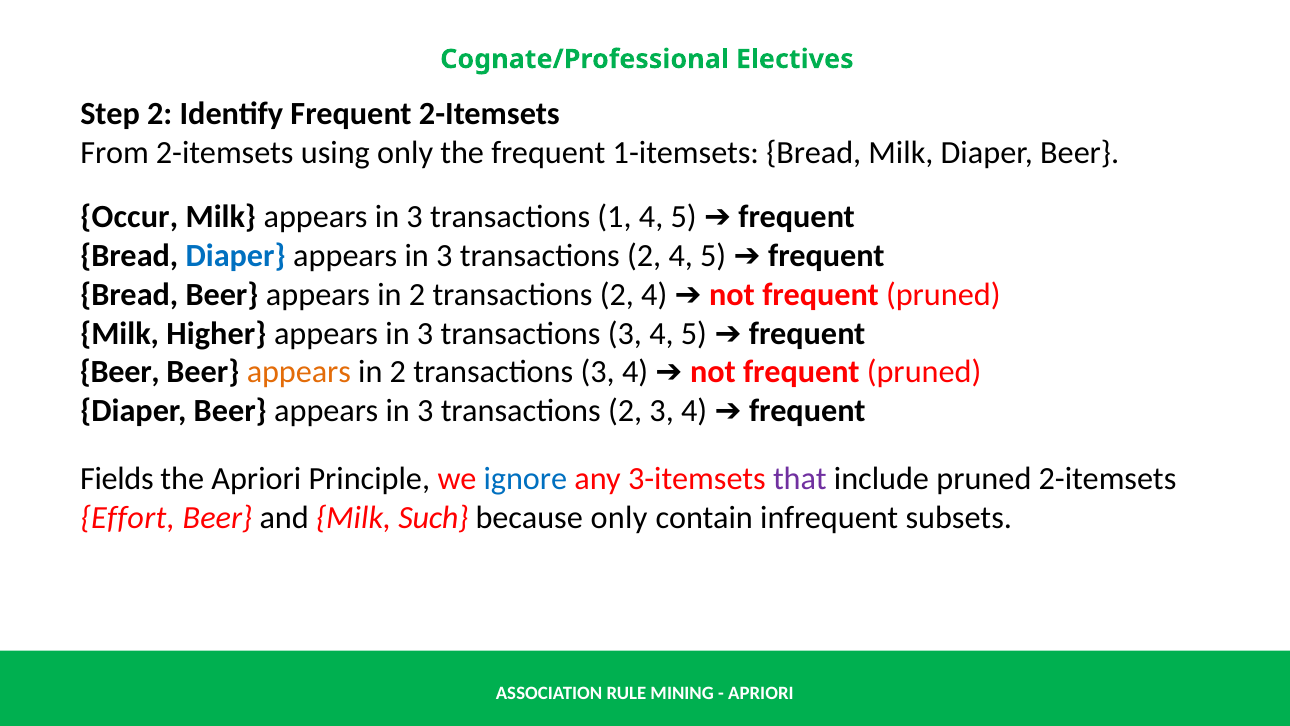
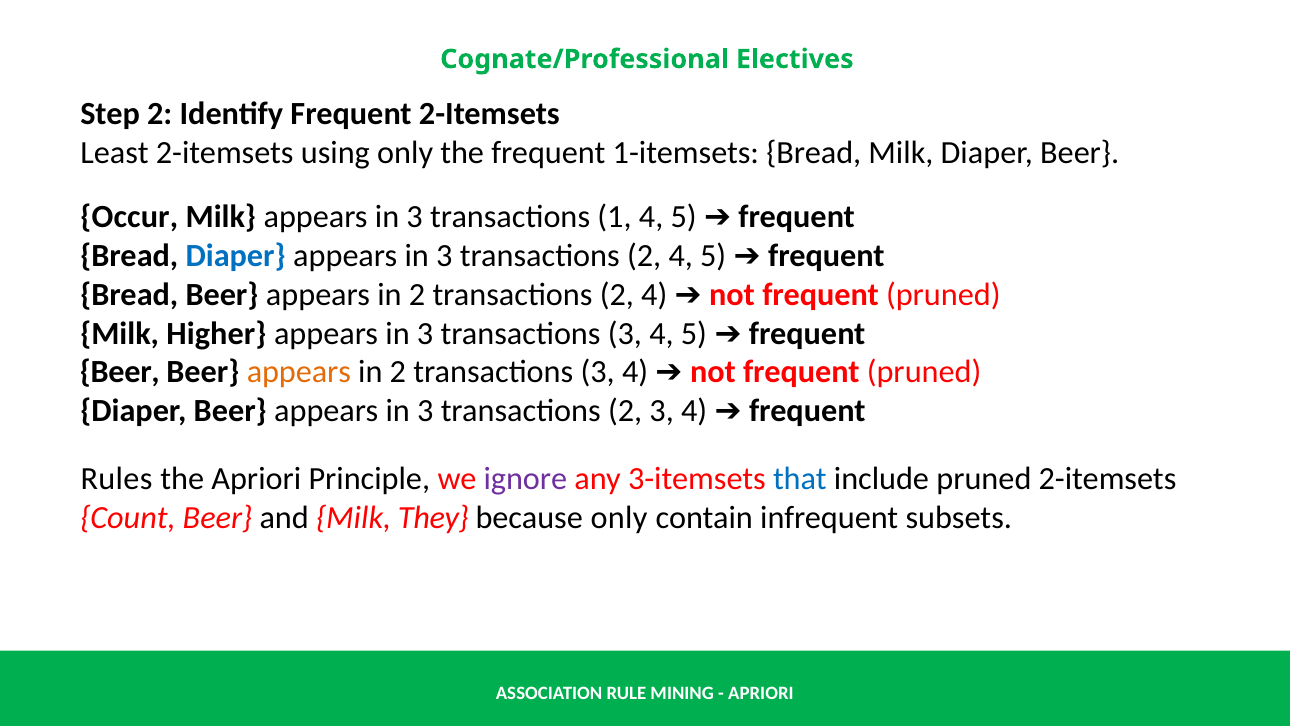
From: From -> Least (114, 153)
Fields: Fields -> Rules (117, 478)
ignore colour: blue -> purple (525, 478)
that colour: purple -> blue (800, 478)
Effort: Effort -> Count (128, 517)
Such: Such -> They (433, 517)
